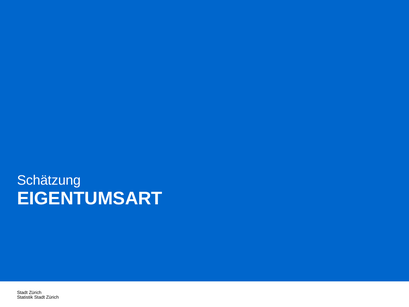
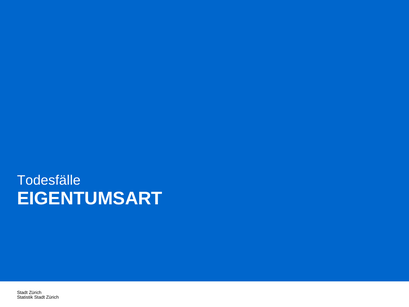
Schätzung: Schätzung -> Todesfälle (49, 180)
